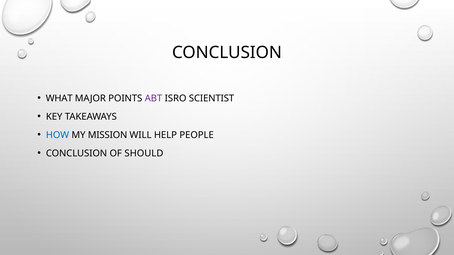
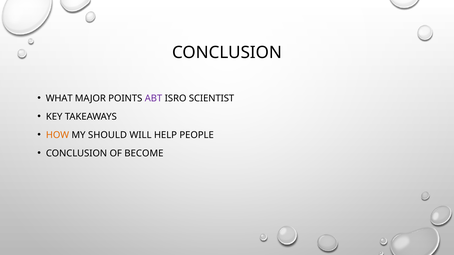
HOW colour: blue -> orange (58, 135)
MISSION: MISSION -> SHOULD (107, 135)
SHOULD: SHOULD -> BECOME (144, 154)
